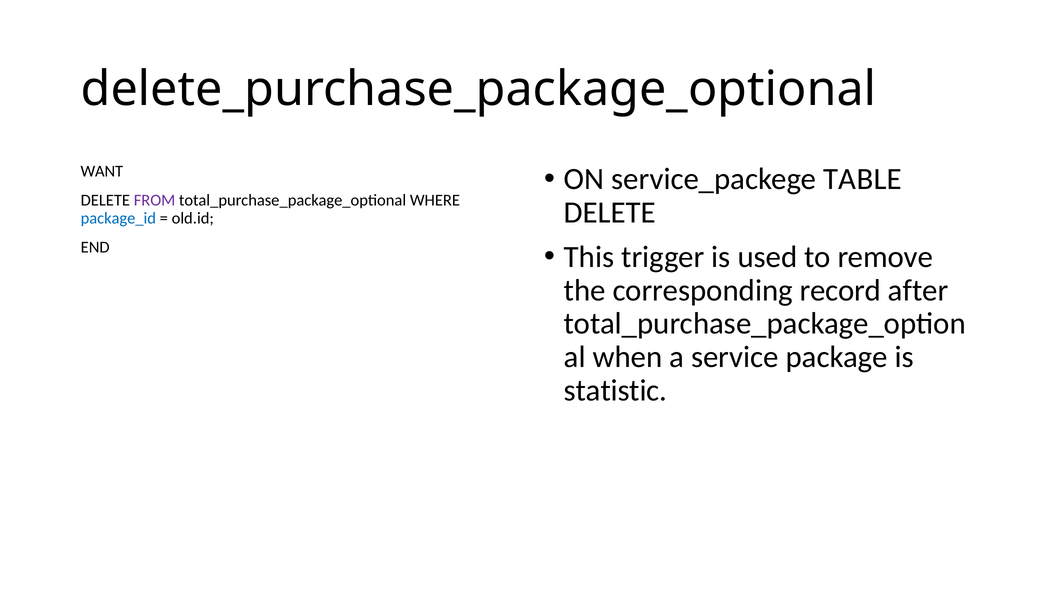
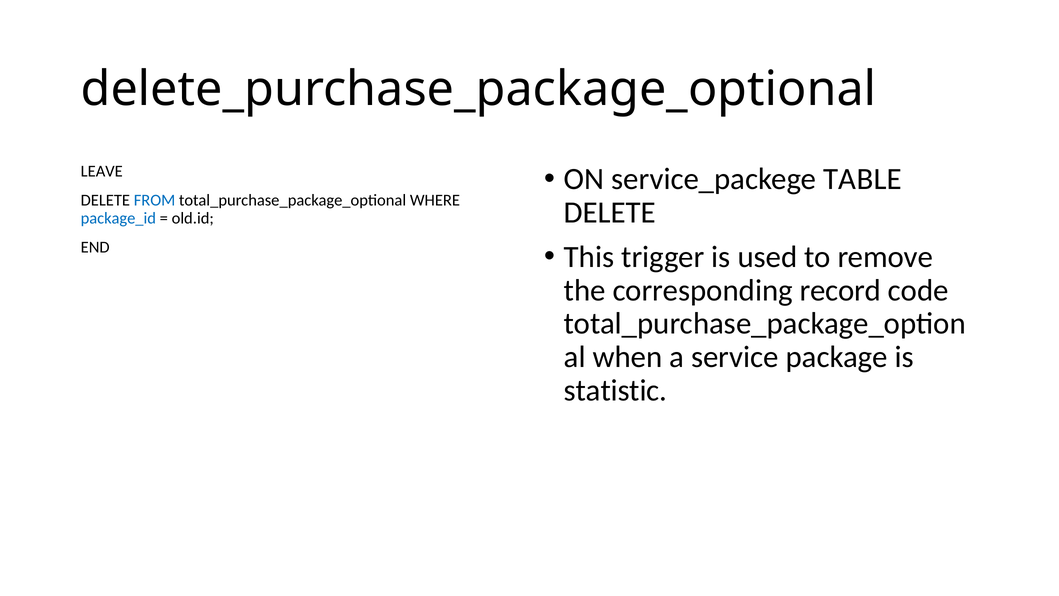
WANT: WANT -> LEAVE (102, 171)
FROM colour: purple -> blue (155, 200)
after: after -> code (918, 290)
